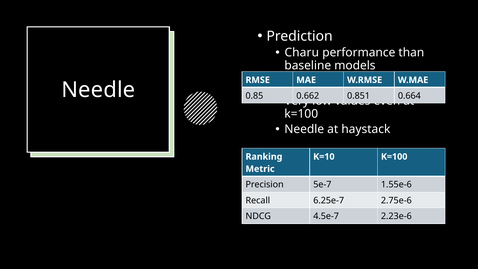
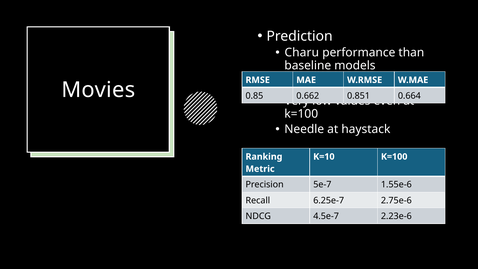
Needle: Needle -> Movies (98, 90)
